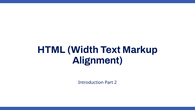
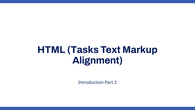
Width: Width -> Tasks (83, 50)
